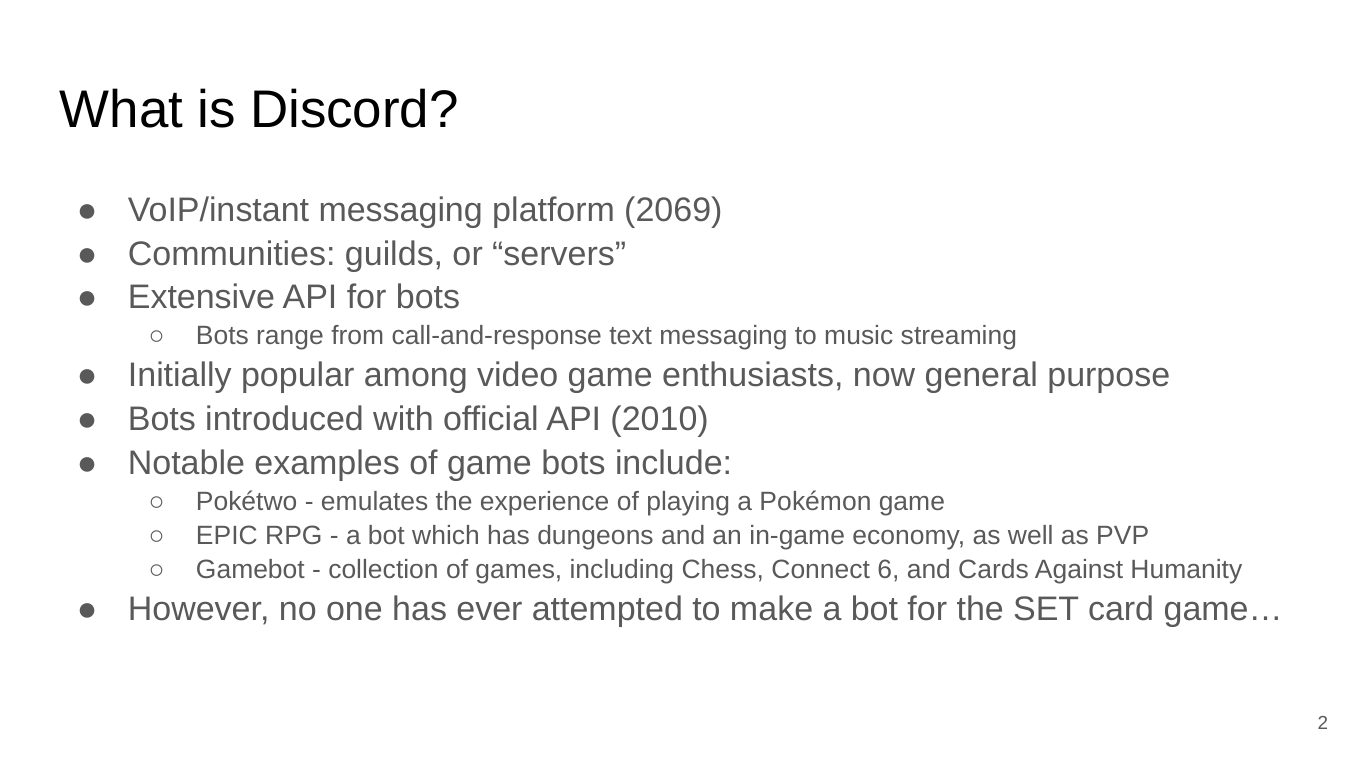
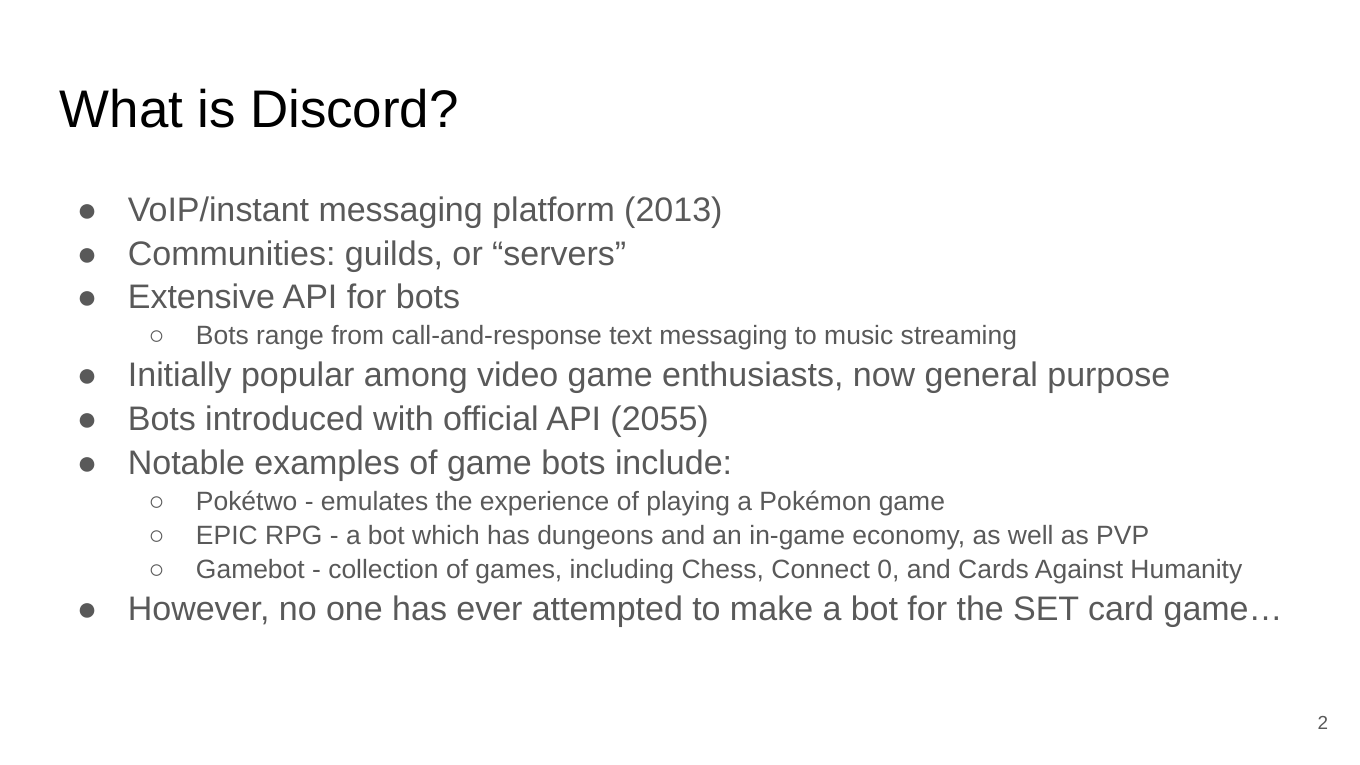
2069: 2069 -> 2013 (673, 210)
2010: 2010 -> 2055 (660, 419)
6: 6 -> 0 (888, 570)
